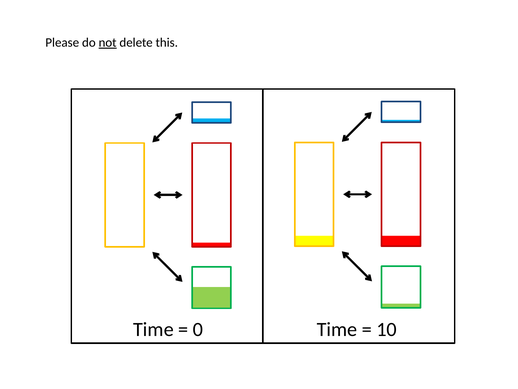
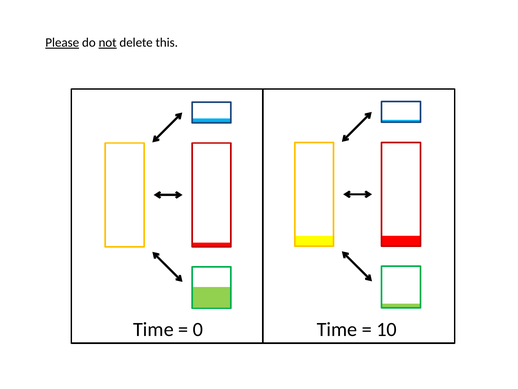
Please underline: none -> present (62, 43)
